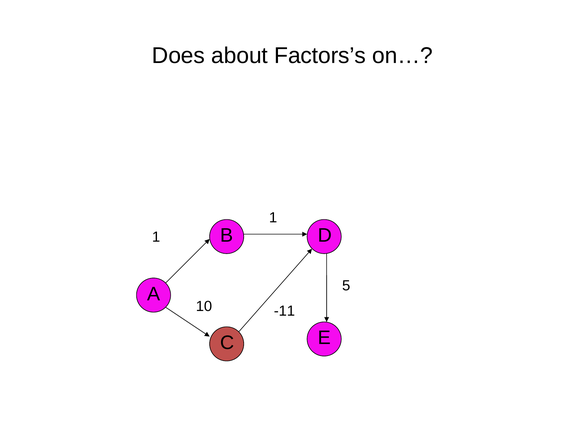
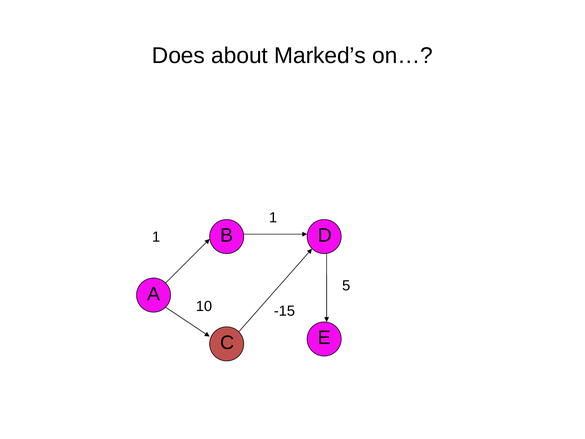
Factors’s: Factors’s -> Marked’s (320, 56)
-11: -11 -> -15 (284, 311)
